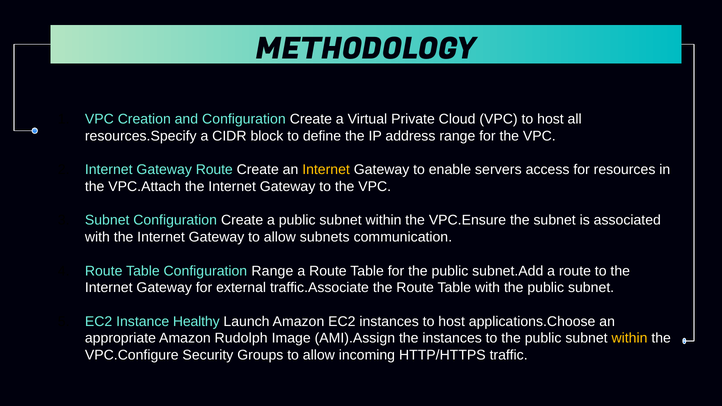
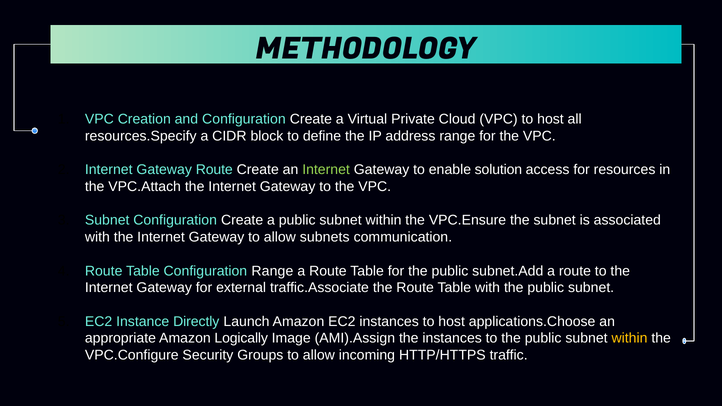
Internet colour: yellow -> light green (326, 170)
servers: servers -> solution (498, 170)
Healthy: Healthy -> Directly (196, 322)
Rudolph: Rudolph -> Logically (241, 338)
